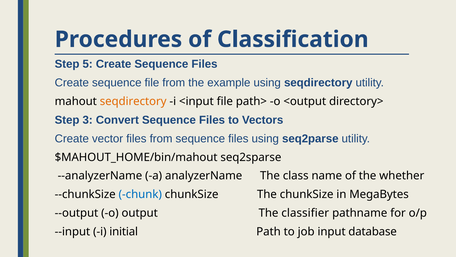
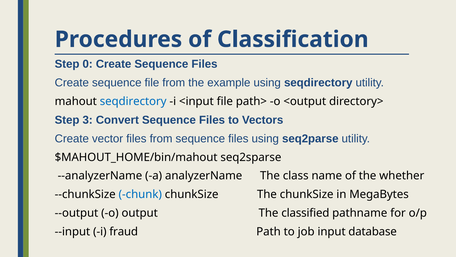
5: 5 -> 0 (88, 64)
seqdirectory colour: orange -> blue (133, 101)
classifier: classifier -> classified (305, 213)
initial: initial -> fraud (124, 231)
